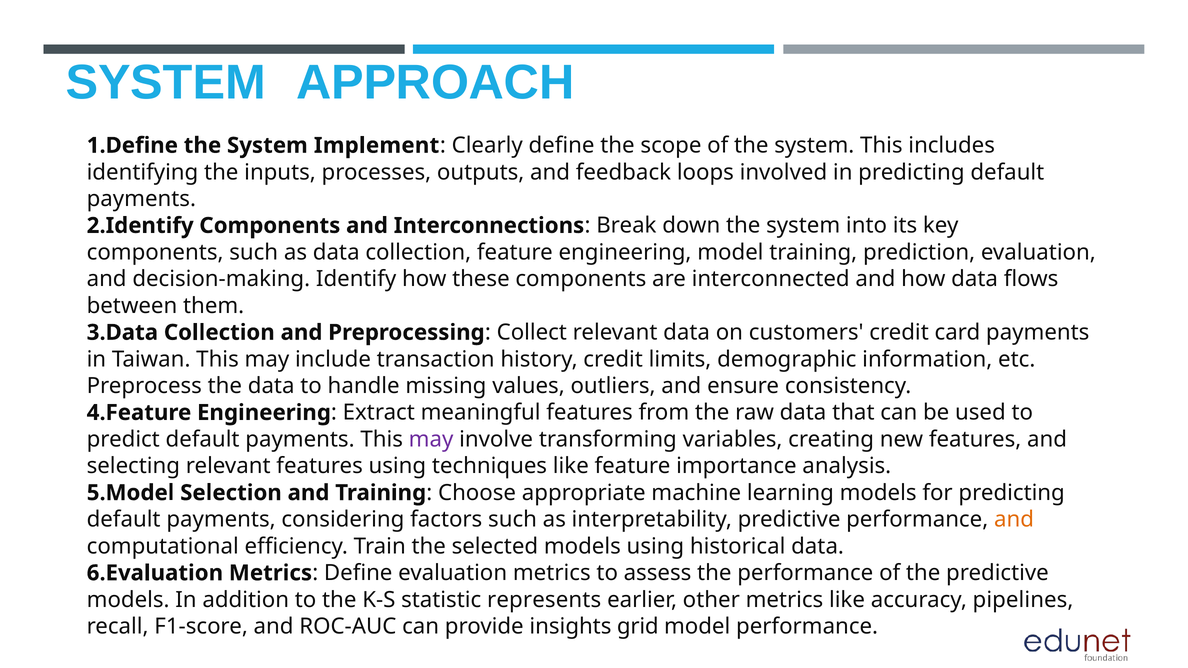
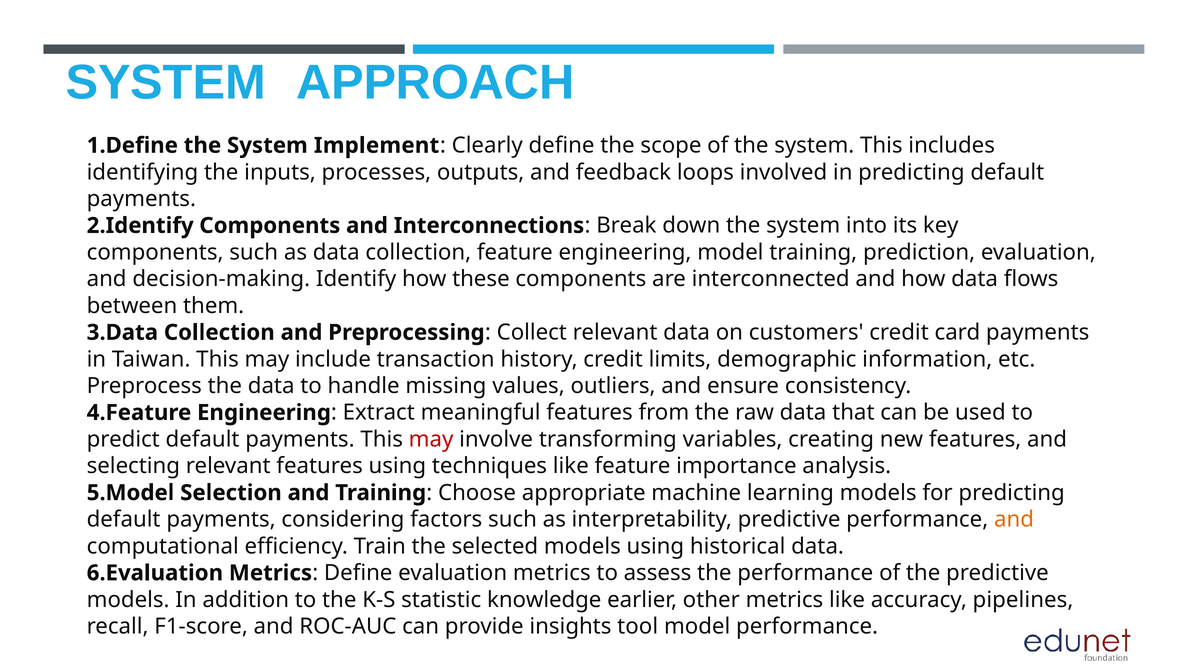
may colour: purple -> red (431, 440)
represents: represents -> knowledge (544, 600)
grid: grid -> tool (638, 627)
